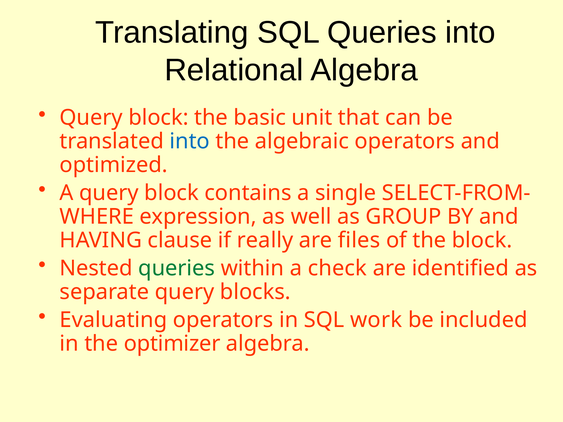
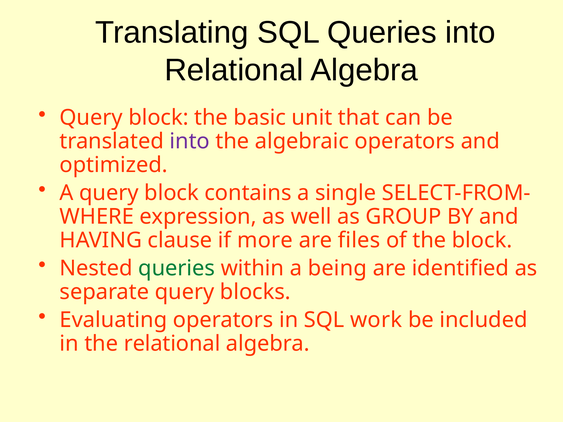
into colour: blue -> purple (190, 141)
really: really -> more (265, 240)
check: check -> being (337, 268)
the optimizer: optimizer -> relational (172, 344)
